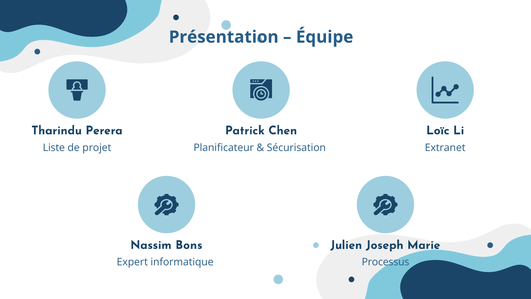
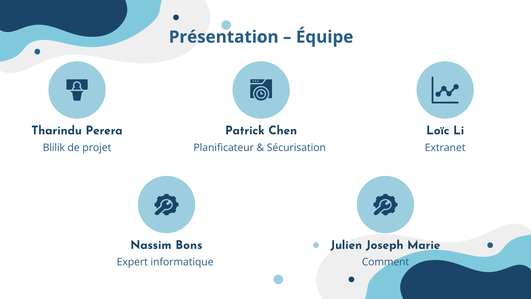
Liste: Liste -> Blilik (54, 148)
Processus: Processus -> Comment (385, 262)
